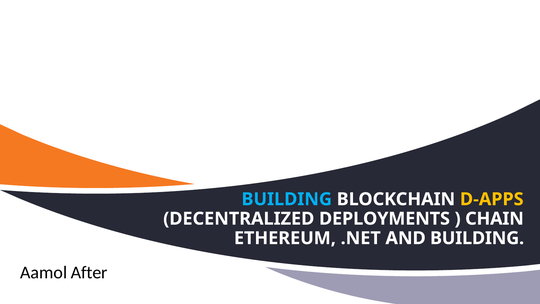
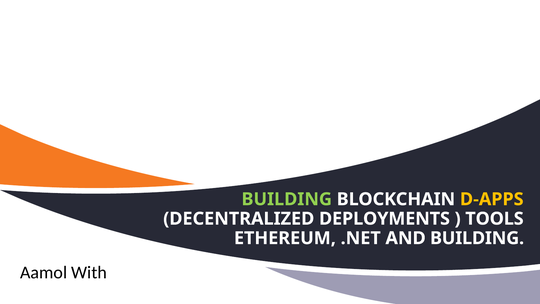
BUILDING colour: light blue -> light green (287, 199)
CHAIN: CHAIN -> TOOLS (494, 219)
After: After -> With (89, 272)
